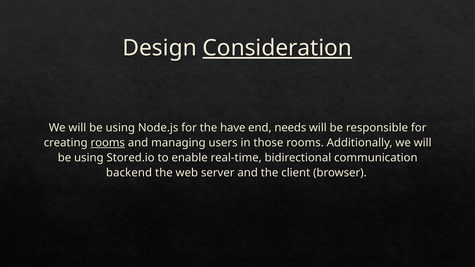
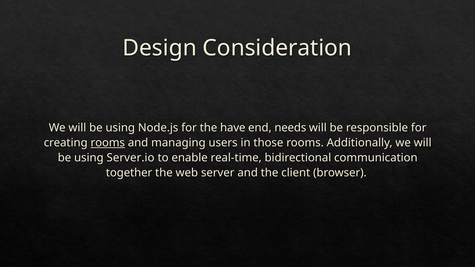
Consideration underline: present -> none (277, 48)
Stored.io: Stored.io -> Server.io (131, 158)
backend: backend -> together (129, 173)
